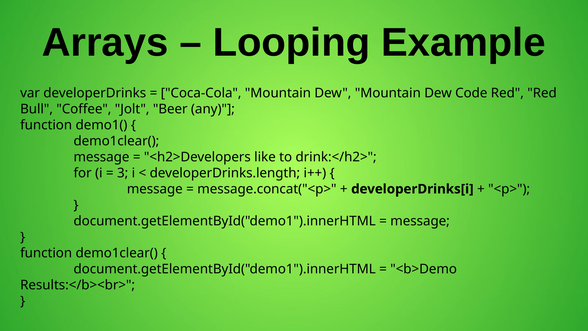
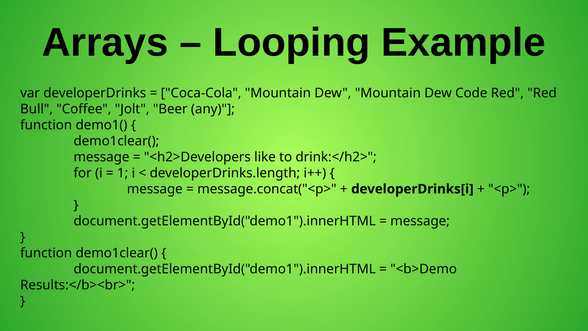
3: 3 -> 1 (123, 173)
